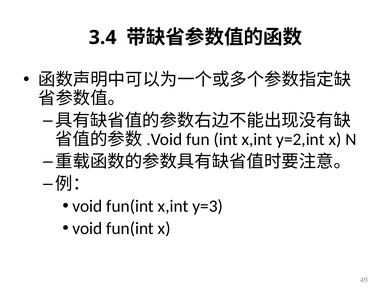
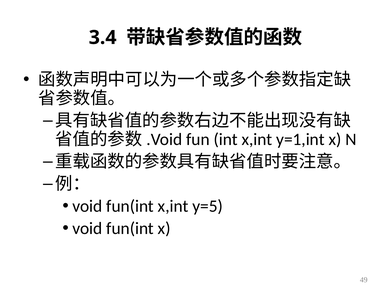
y=2,int: y=2,int -> y=1,int (300, 139)
y=3: y=3 -> y=5 (208, 206)
